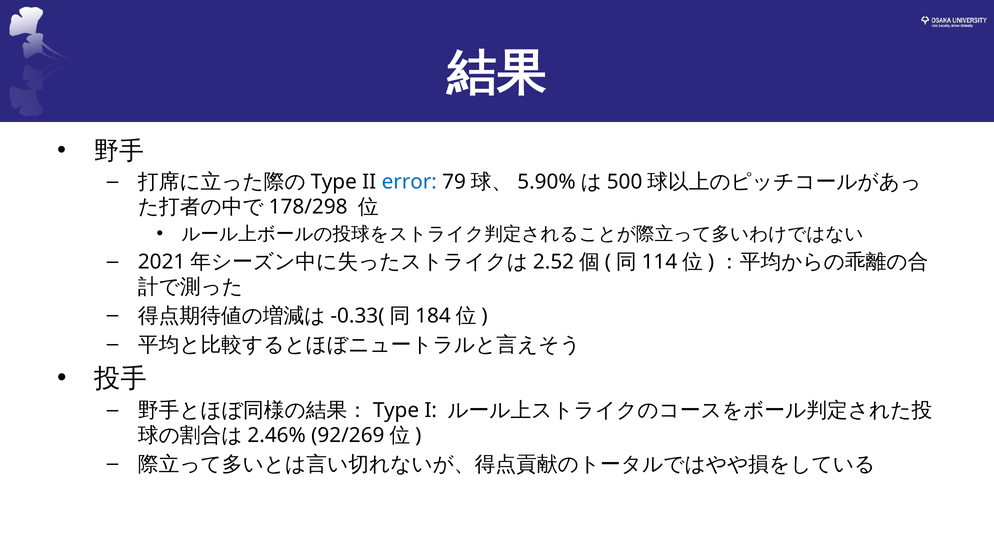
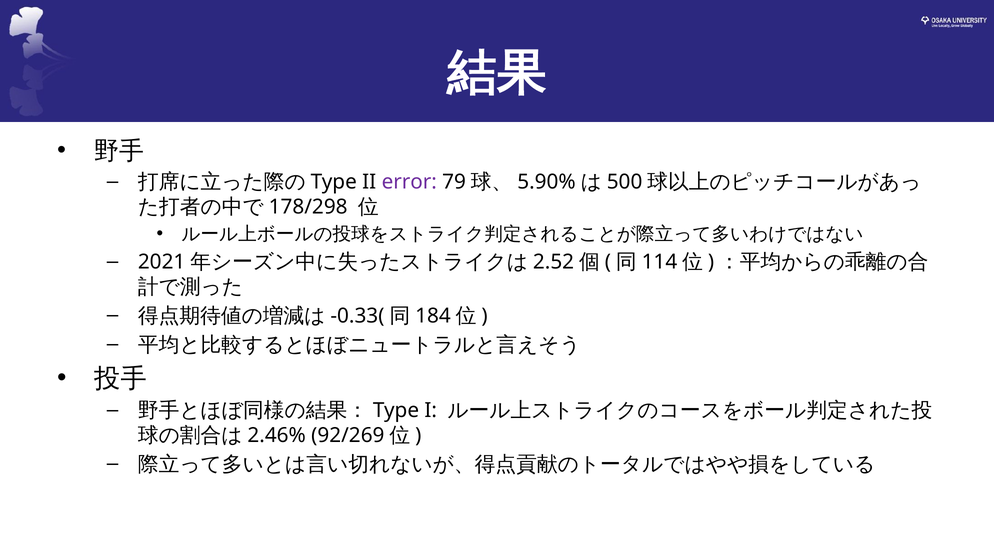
error colour: blue -> purple (409, 182)
